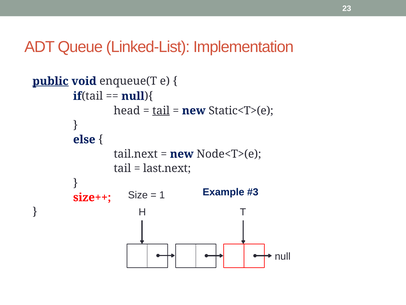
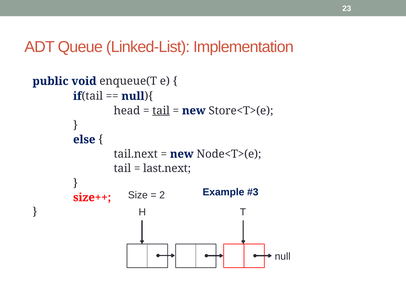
public underline: present -> none (51, 81)
Static<T>(e: Static<T>(e -> Store<T>(e (241, 110)
1: 1 -> 2 (162, 195)
